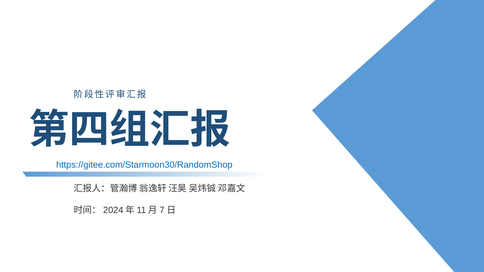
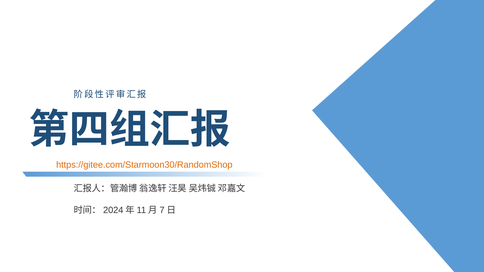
https://gitee.com/Starmoon30/RandomShop colour: blue -> orange (144, 165)
